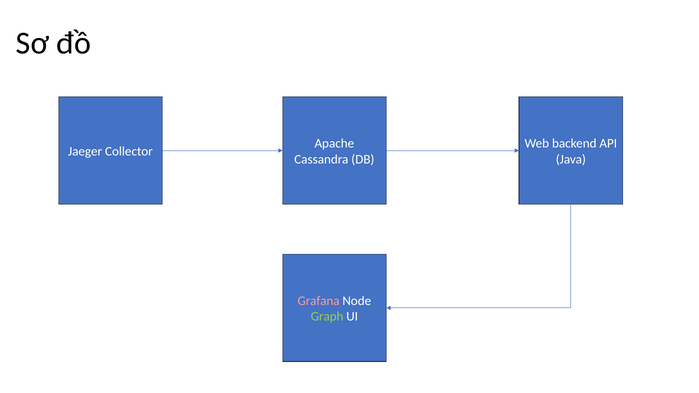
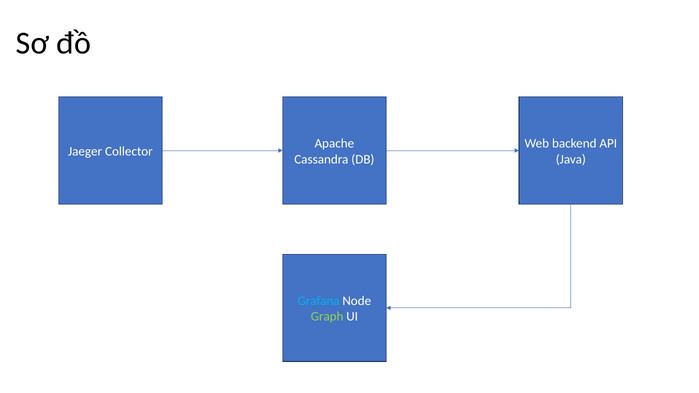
Grafana colour: pink -> light blue (319, 301)
